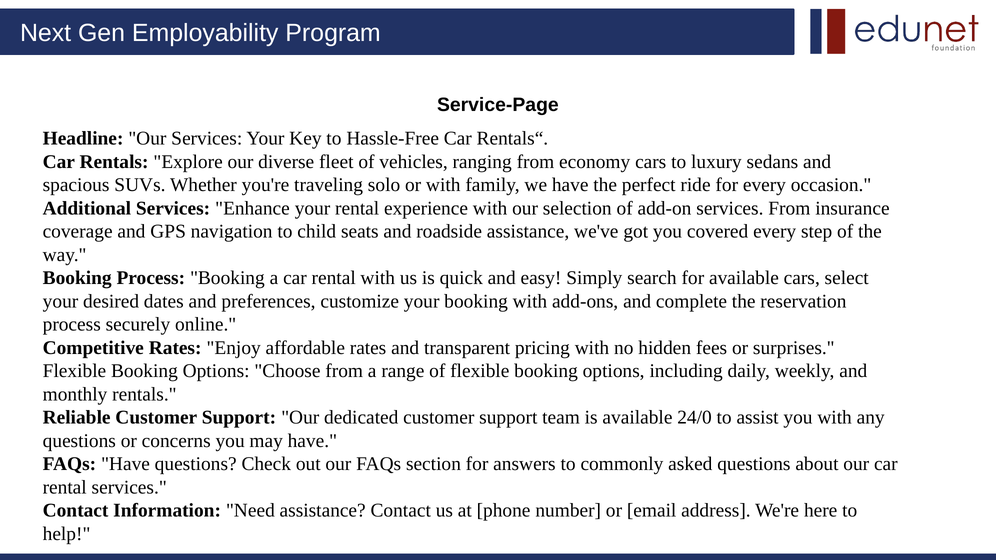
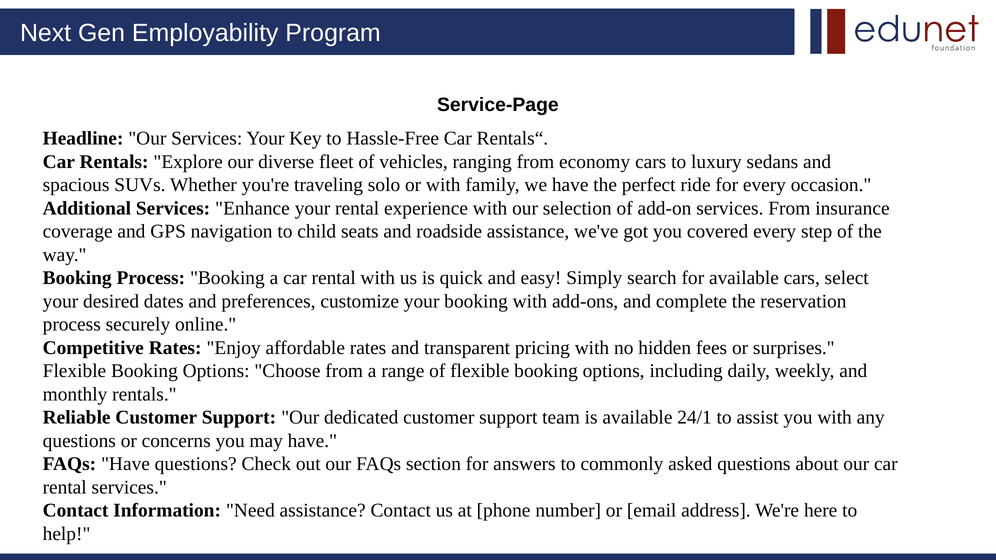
24/0: 24/0 -> 24/1 (695, 418)
